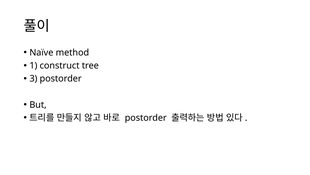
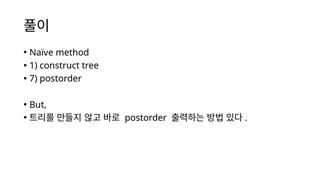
3: 3 -> 7 (33, 78)
